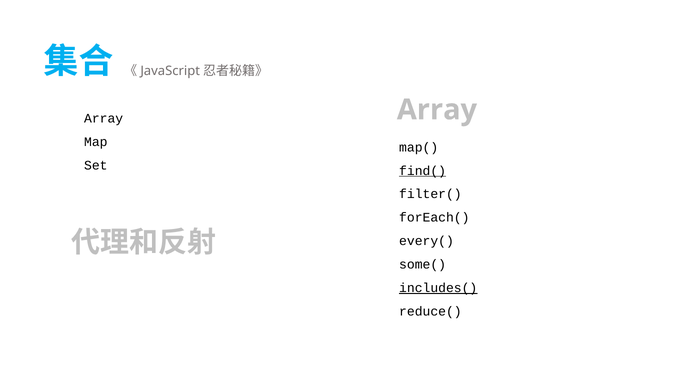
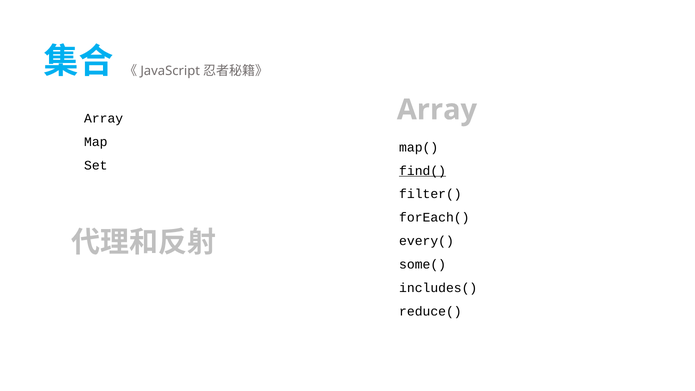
includes( underline: present -> none (438, 288)
